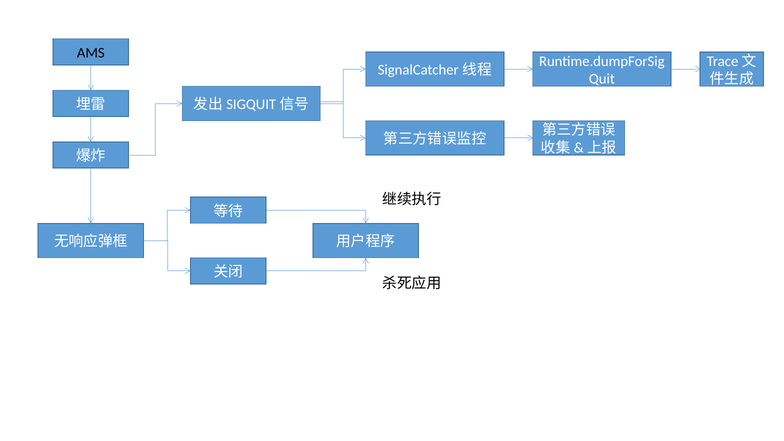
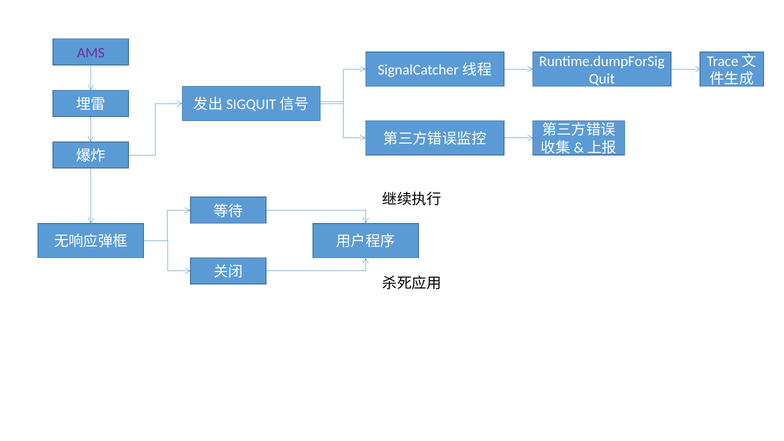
AMS colour: black -> purple (91, 53)
